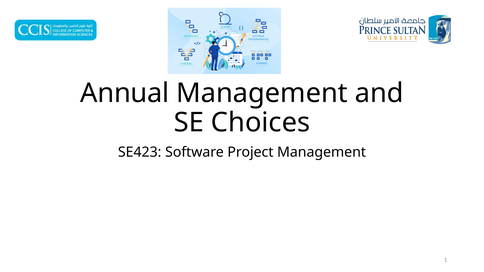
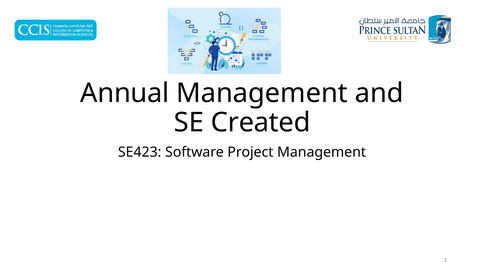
Choices: Choices -> Created (261, 123)
